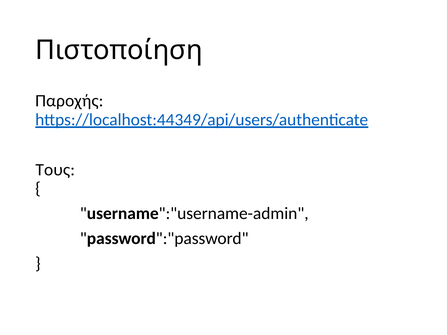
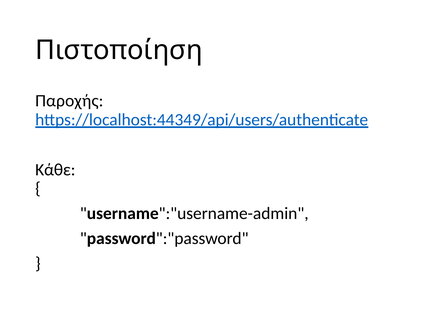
Τους: Τους -> Κάθε (55, 170)
